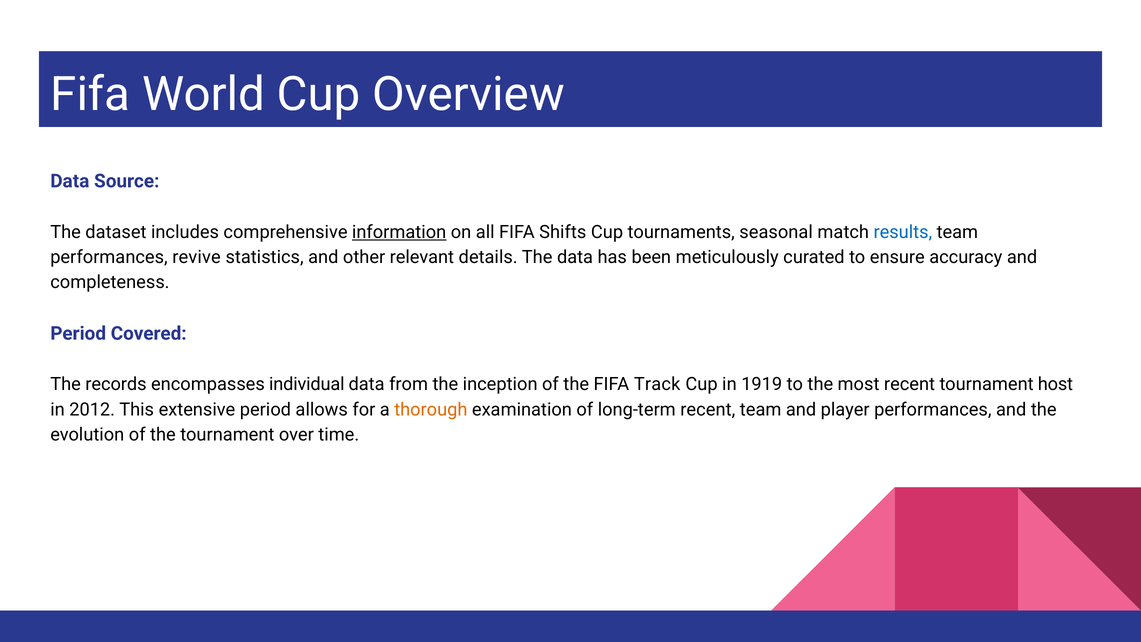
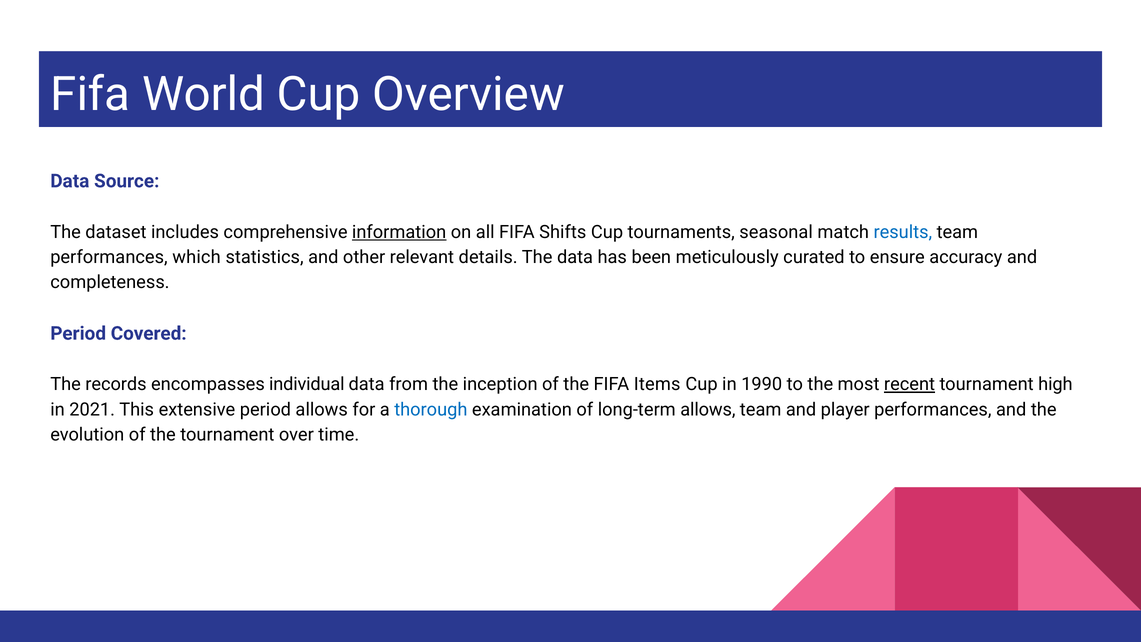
revive: revive -> which (197, 257)
Track: Track -> Items (657, 384)
1919: 1919 -> 1990 (762, 384)
recent underline: none -> present (910, 384)
host: host -> high (1055, 384)
2012: 2012 -> 2021 (92, 409)
thorough colour: orange -> blue (431, 409)
long-term recent: recent -> allows (708, 409)
